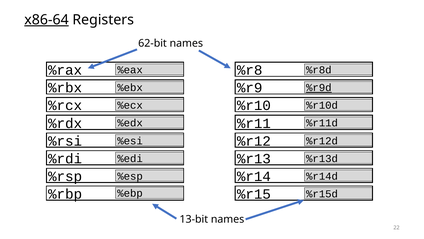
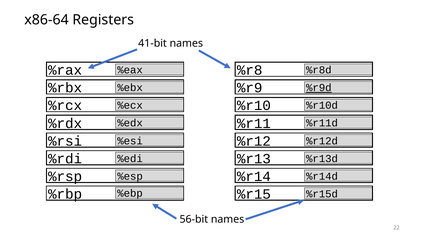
x86-64 underline: present -> none (46, 20)
62-bit: 62-bit -> 41-bit (153, 43)
13-bit: 13-bit -> 56-bit (194, 219)
